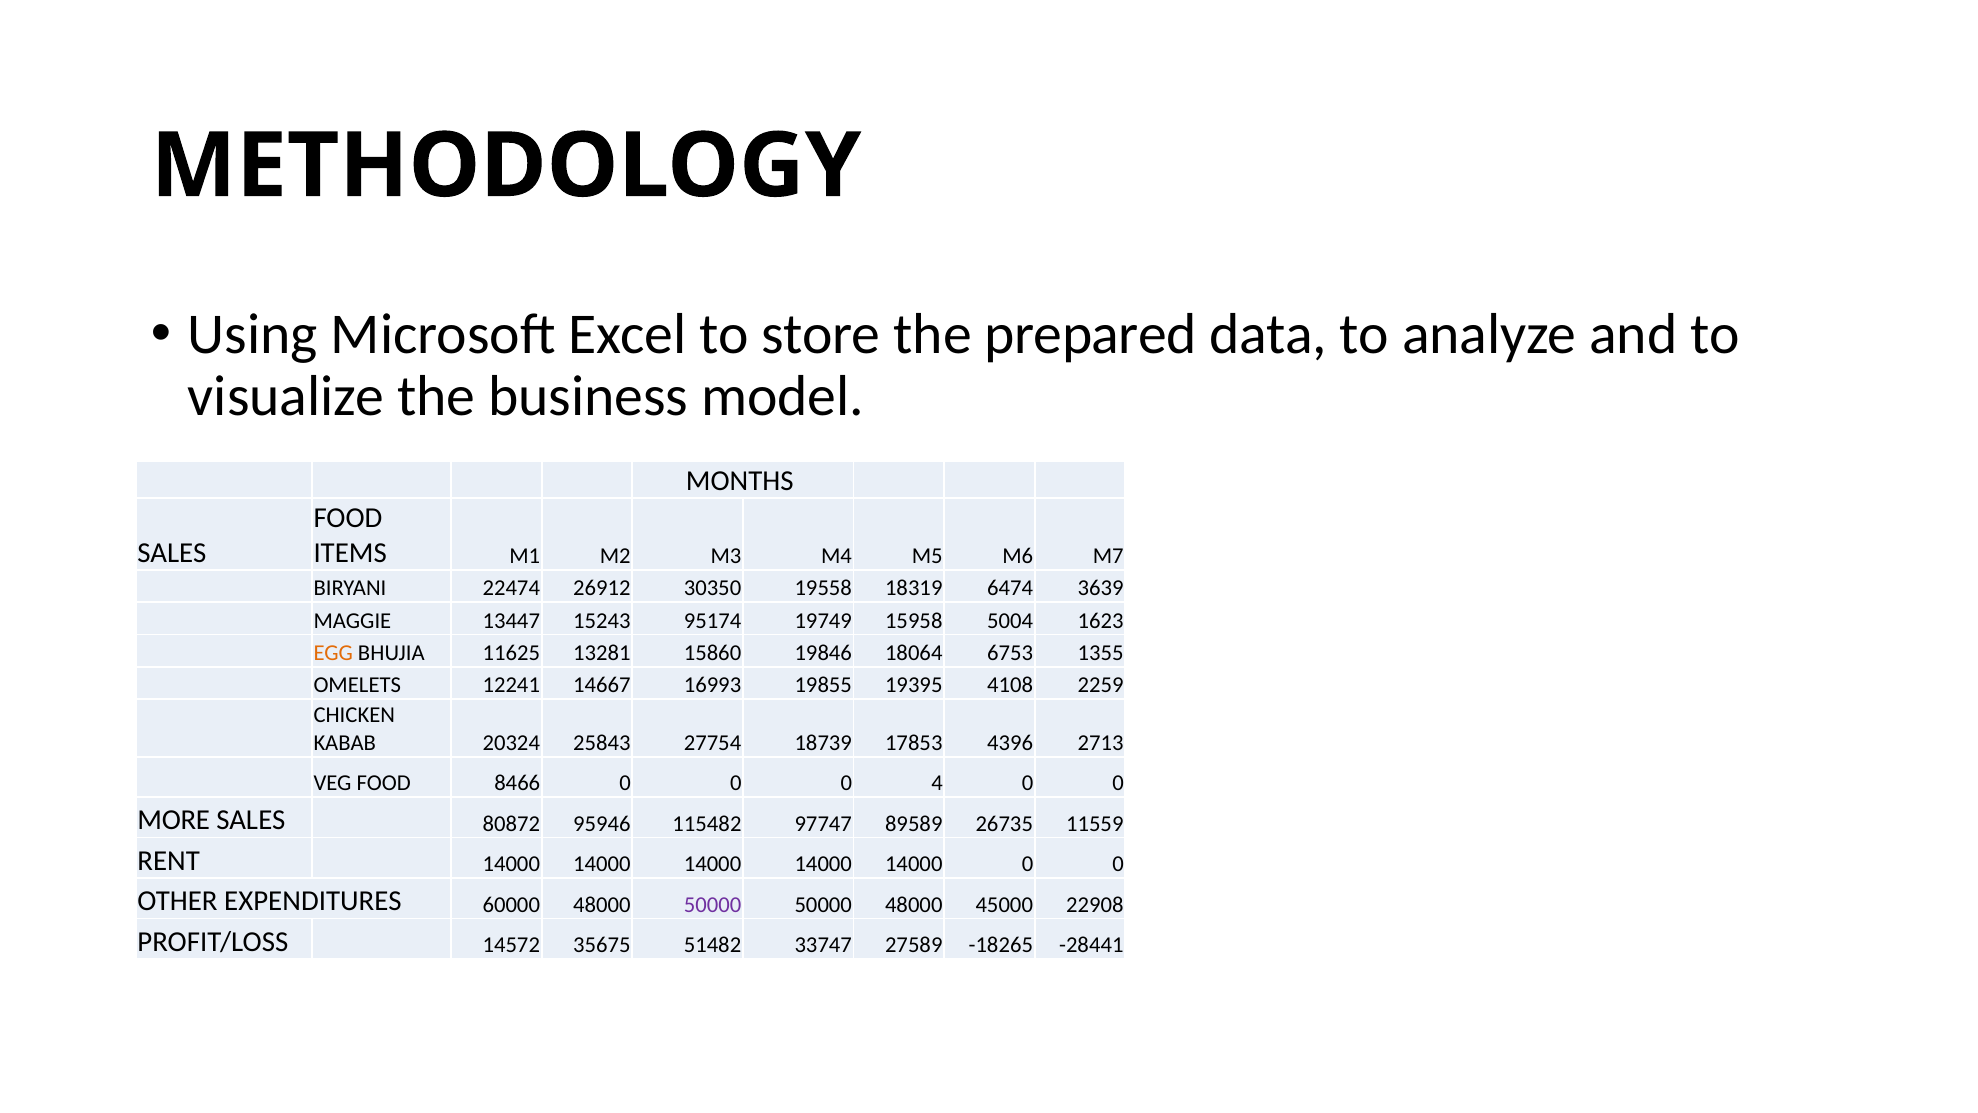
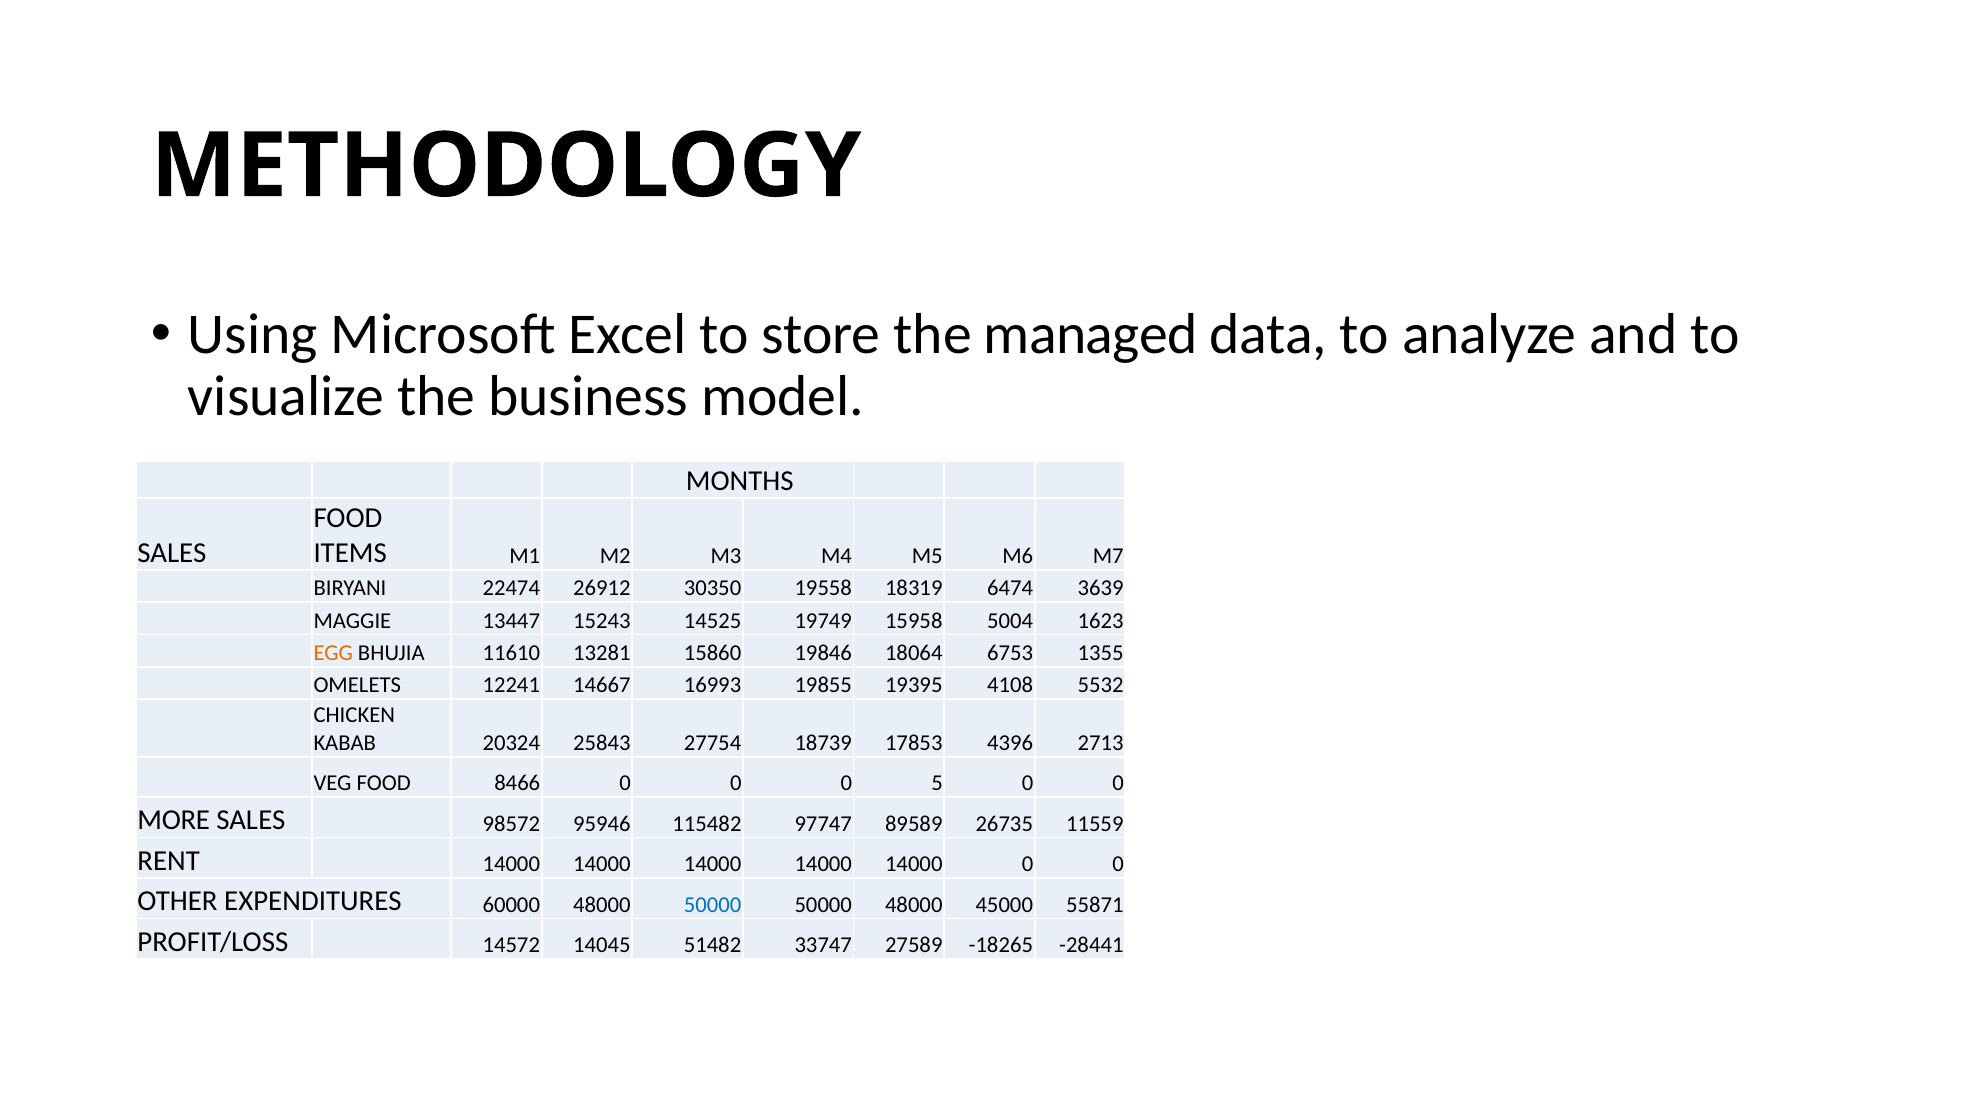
prepared: prepared -> managed (1091, 334)
95174: 95174 -> 14525 (713, 621)
11625: 11625 -> 11610 (511, 653)
2259: 2259 -> 5532 (1101, 685)
4: 4 -> 5 (937, 783)
80872: 80872 -> 98572 (511, 824)
50000 colour: purple -> blue (713, 904)
22908: 22908 -> 55871 (1095, 904)
35675: 35675 -> 14045 (602, 945)
